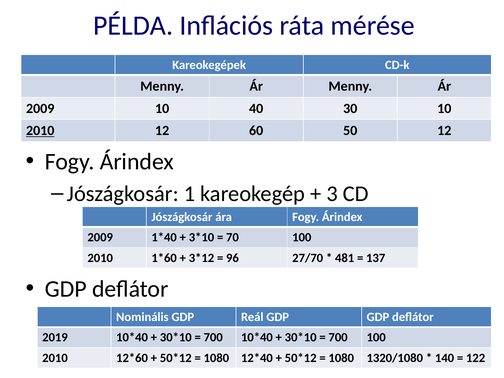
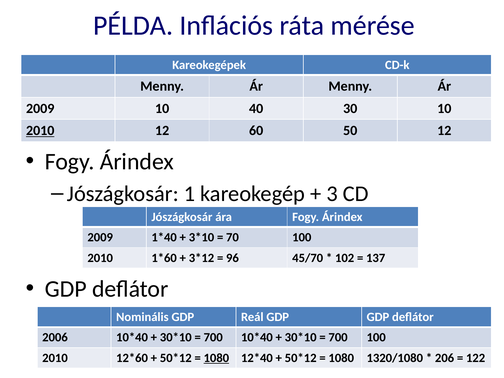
27/70: 27/70 -> 45/70 (308, 258)
481: 481 -> 102 (345, 258)
2019: 2019 -> 2006 (55, 337)
1080 underline: none -> present (216, 358)
140: 140 -> 206 (445, 358)
